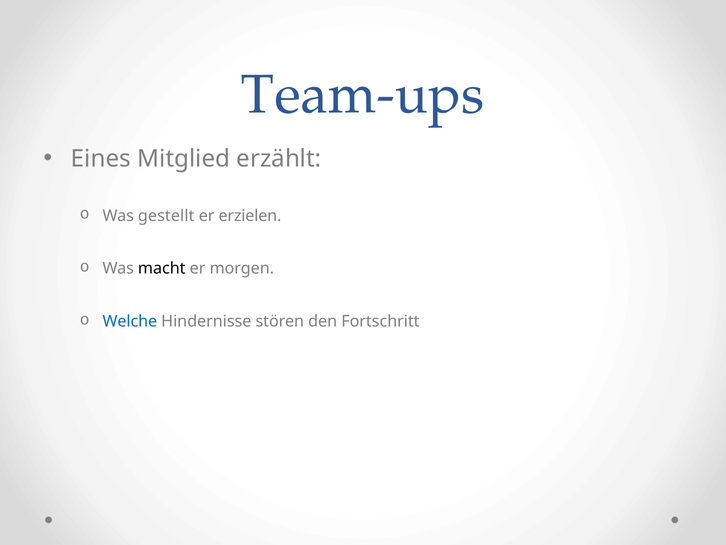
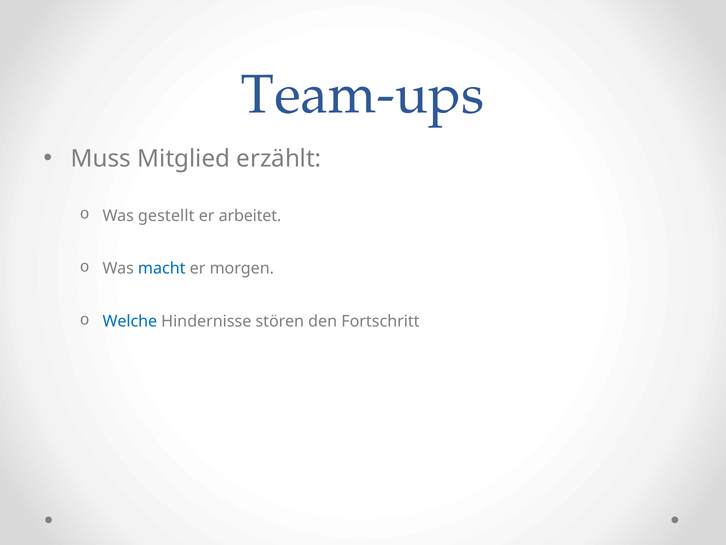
Eines: Eines -> Muss (101, 159)
erzielen: erzielen -> arbeitet (250, 216)
macht colour: black -> blue (162, 268)
